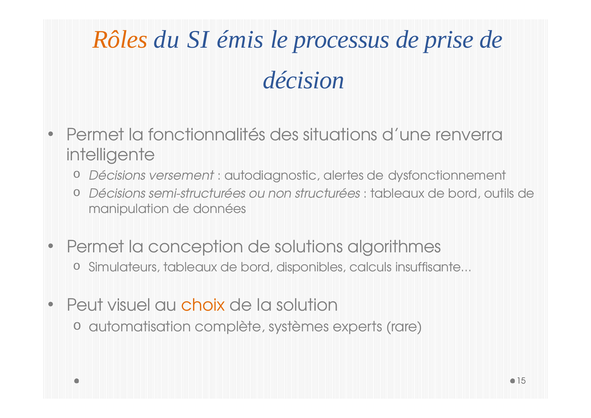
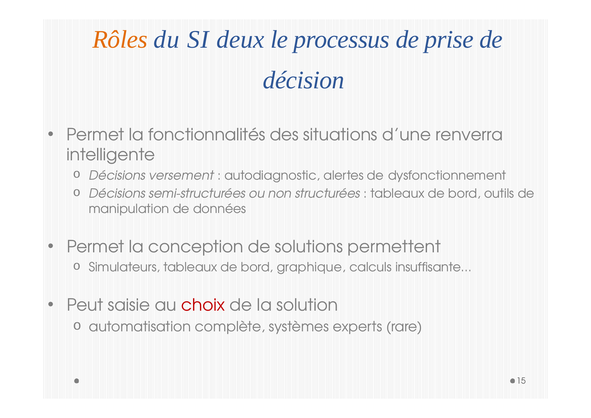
émis: émis -> deux (240, 40)
algorithmes: algorithmes -> permettent (394, 247)
disponibles: disponibles -> graphique (311, 267)
visuel: visuel -> saisie (129, 305)
choix colour: orange -> red (203, 305)
